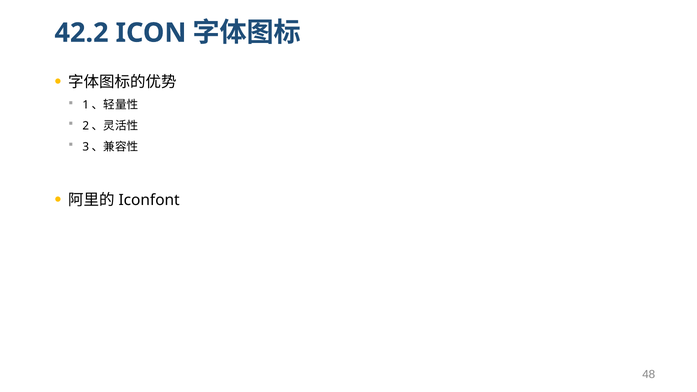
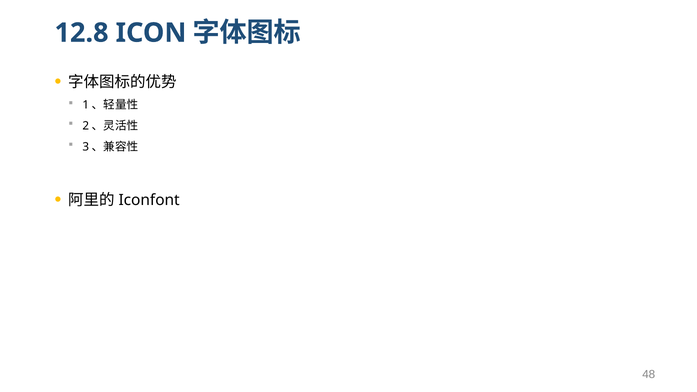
42.2: 42.2 -> 12.8 (82, 33)
